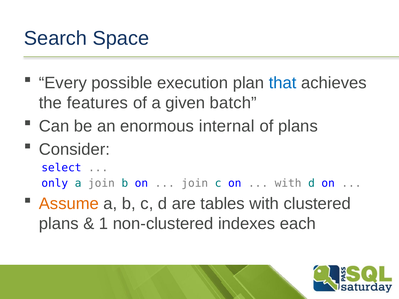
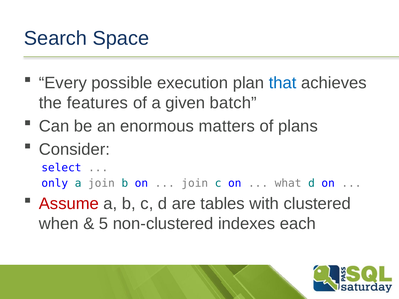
internal: internal -> matters (227, 126)
with: with -> what (288, 183)
Assume colour: orange -> red (69, 204)
plans: plans -> when (59, 224)
1: 1 -> 5 (104, 224)
